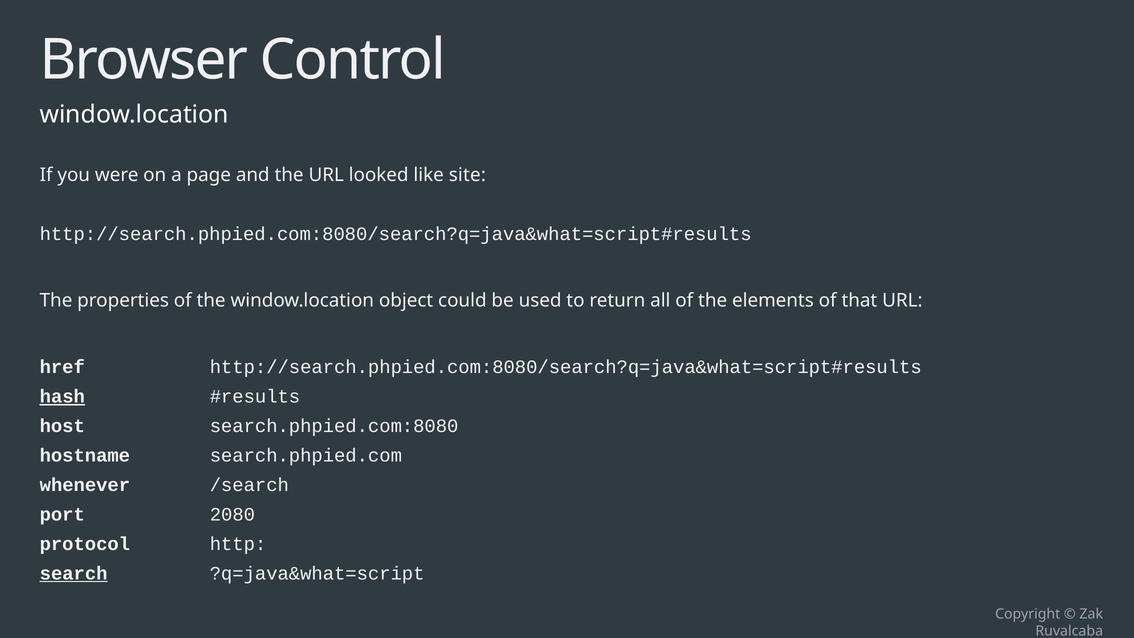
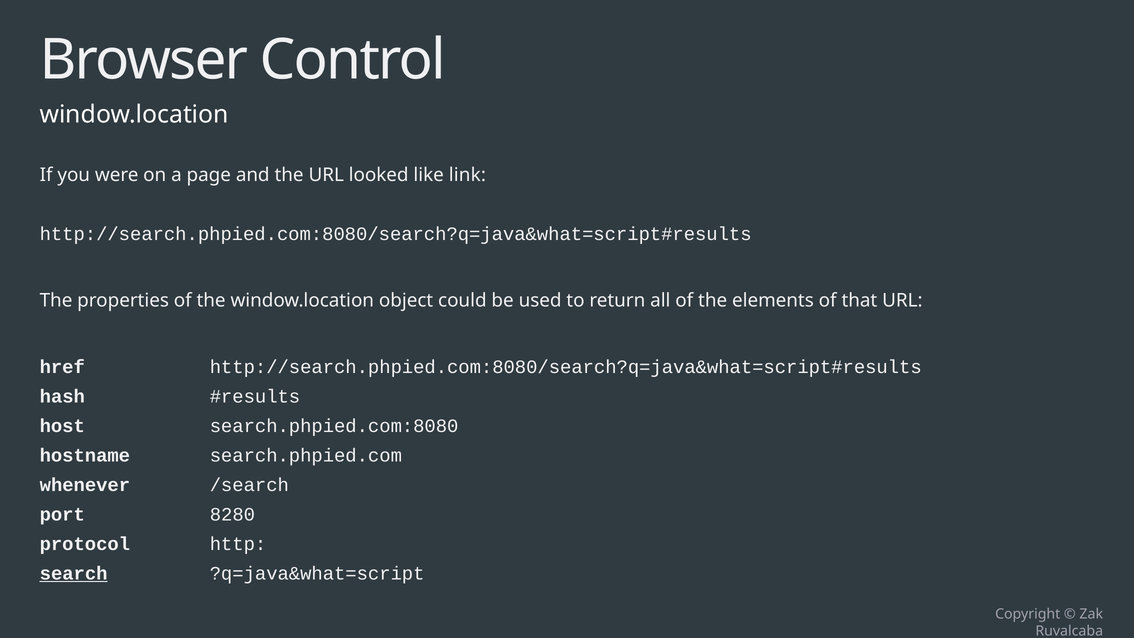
site: site -> link (467, 175)
hash underline: present -> none (62, 397)
2080: 2080 -> 8280 (232, 514)
